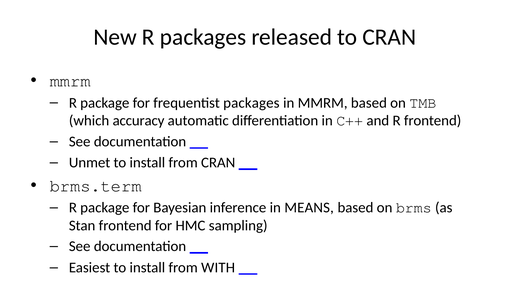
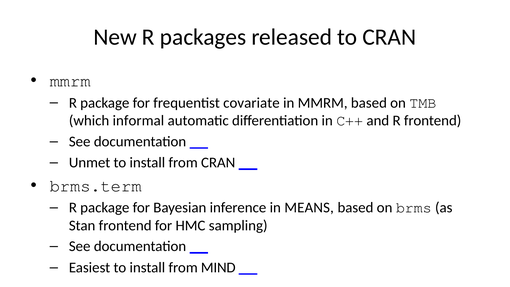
frequentist packages: packages -> covariate (251, 103)
accuracy: accuracy -> informal (138, 121)
WITH: WITH -> MIND (218, 267)
